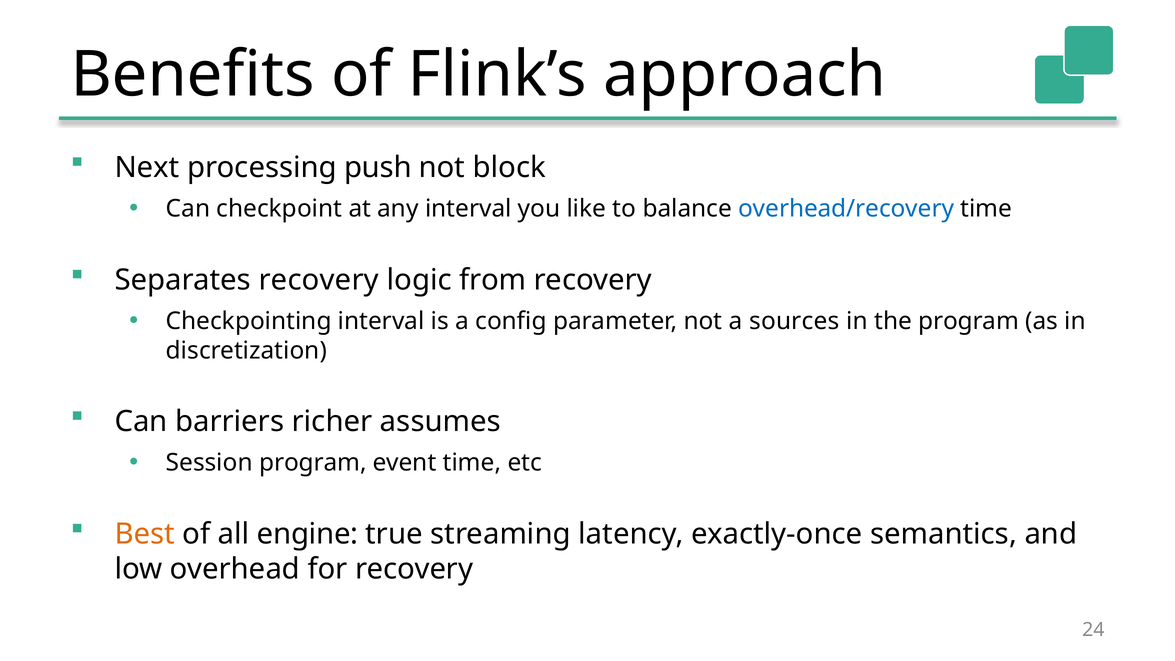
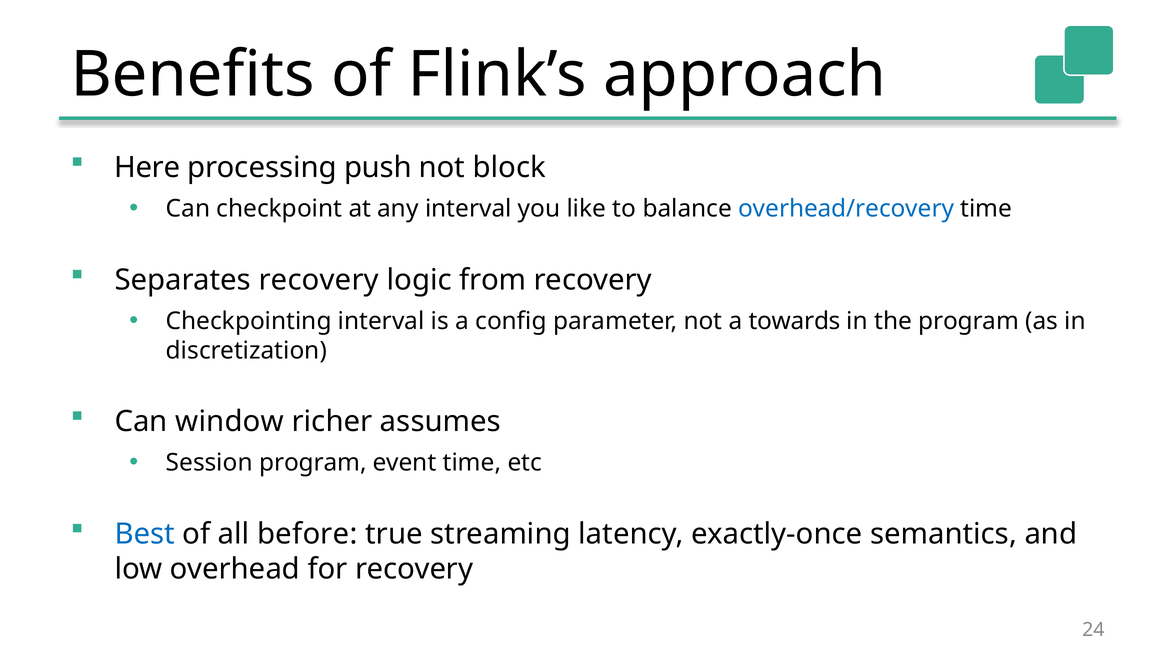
Next: Next -> Here (147, 168)
sources: sources -> towards (795, 321)
barriers: barriers -> window (230, 422)
Best colour: orange -> blue (145, 534)
engine: engine -> before (307, 534)
